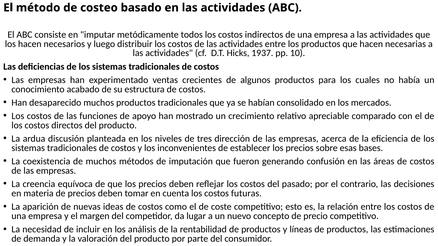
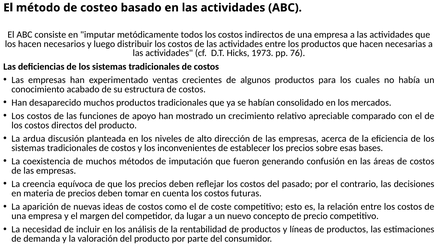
1937: 1937 -> 1973 (262, 53)
10: 10 -> 76 (298, 53)
tres: tres -> alto (204, 139)
